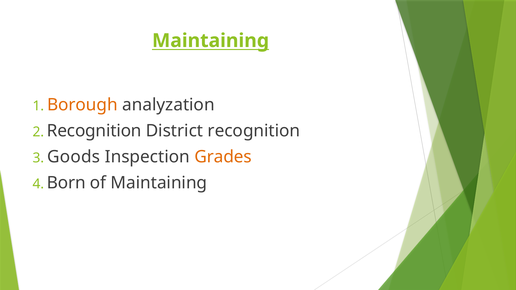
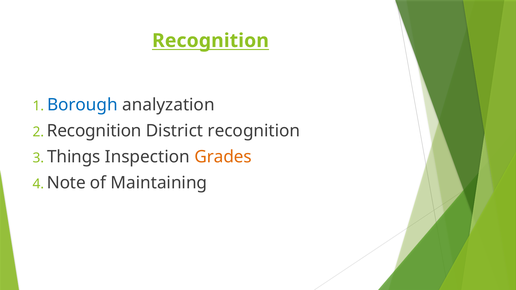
Maintaining: Maintaining -> Recognition (210, 41)
Borough colour: orange -> blue (82, 105)
Goods: Goods -> Things (74, 157)
Born: Born -> Note (66, 183)
